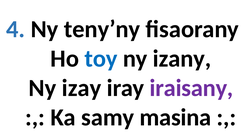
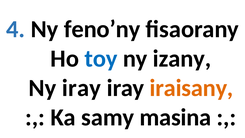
teny’ny: teny’ny -> feno’ny (102, 29)
Ny izay: izay -> iray (81, 88)
iraisany colour: purple -> orange (191, 88)
